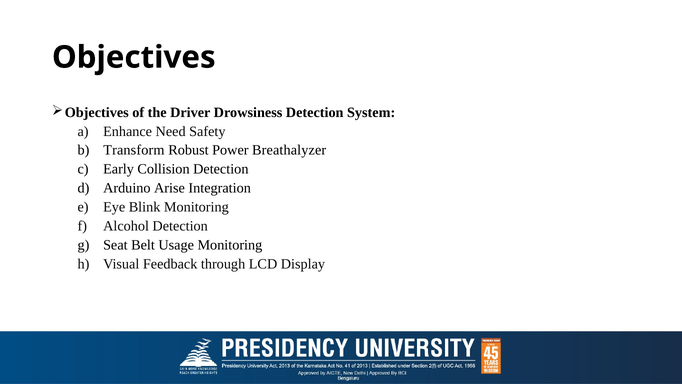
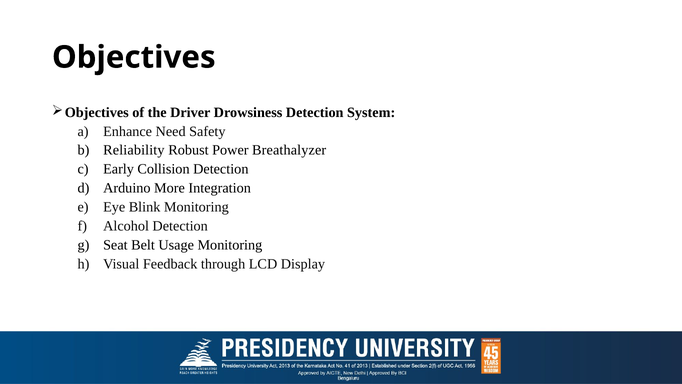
Transform: Transform -> Reliability (134, 150)
Arise: Arise -> More (169, 188)
